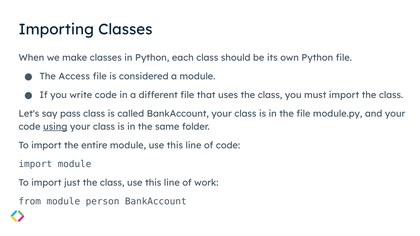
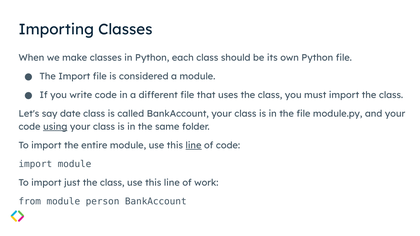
The Access: Access -> Import (74, 77)
pass: pass -> date (70, 114)
line underline: none -> present (194, 146)
